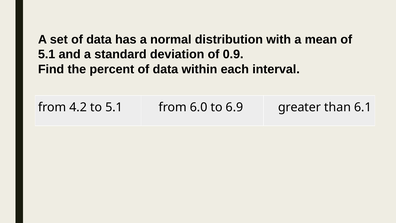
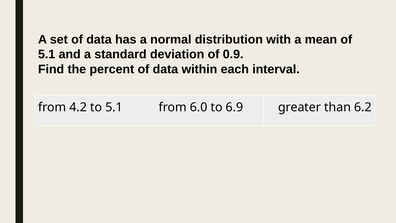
6.1: 6.1 -> 6.2 (363, 107)
